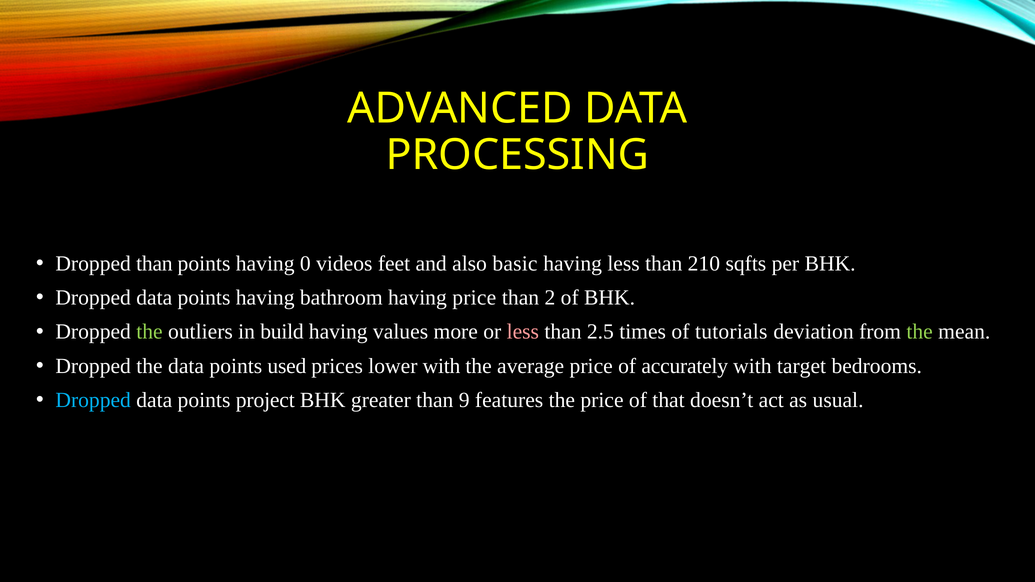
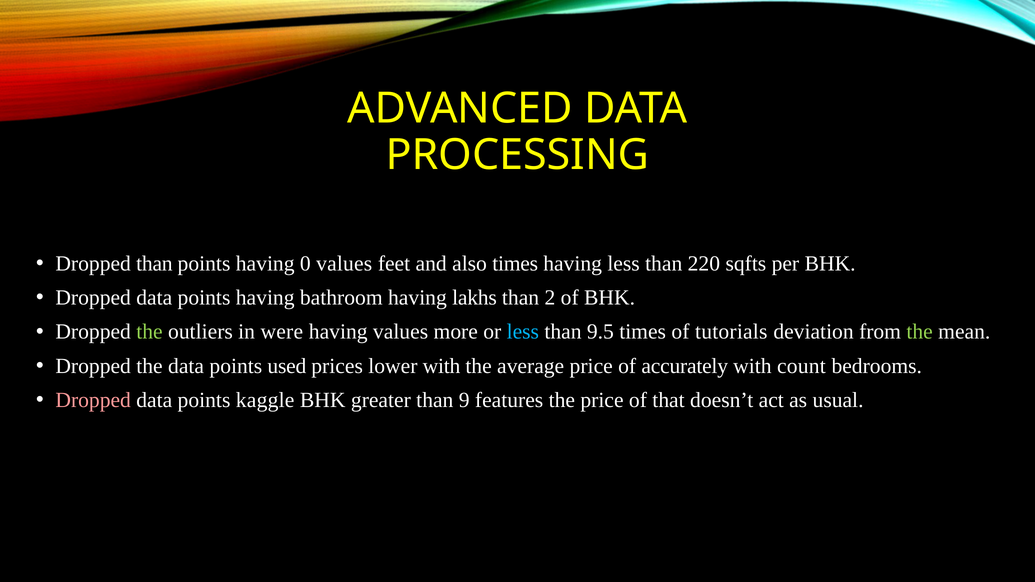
0 videos: videos -> values (344, 264)
also basic: basic -> times (515, 264)
210: 210 -> 220 (704, 264)
having price: price -> lakhs (475, 298)
build: build -> were (282, 332)
less colour: pink -> light blue (523, 332)
2.5: 2.5 -> 9.5 (600, 332)
target: target -> count (801, 366)
Dropped colour: light blue -> pink (93, 400)
project: project -> kaggle (265, 400)
